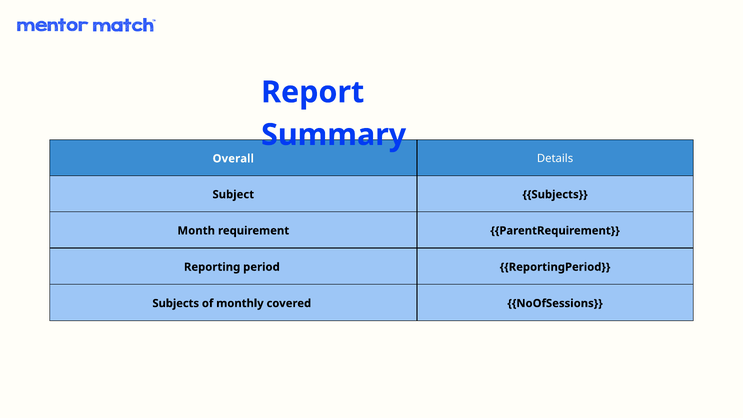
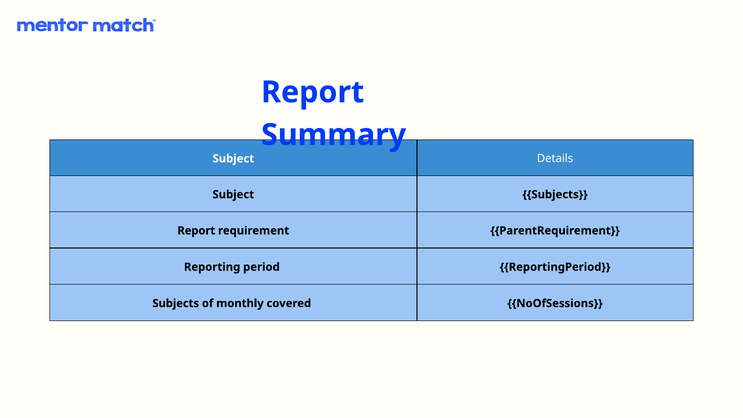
Overall: Overall -> Subject (233, 159)
Month: Month -> Report (196, 231)
